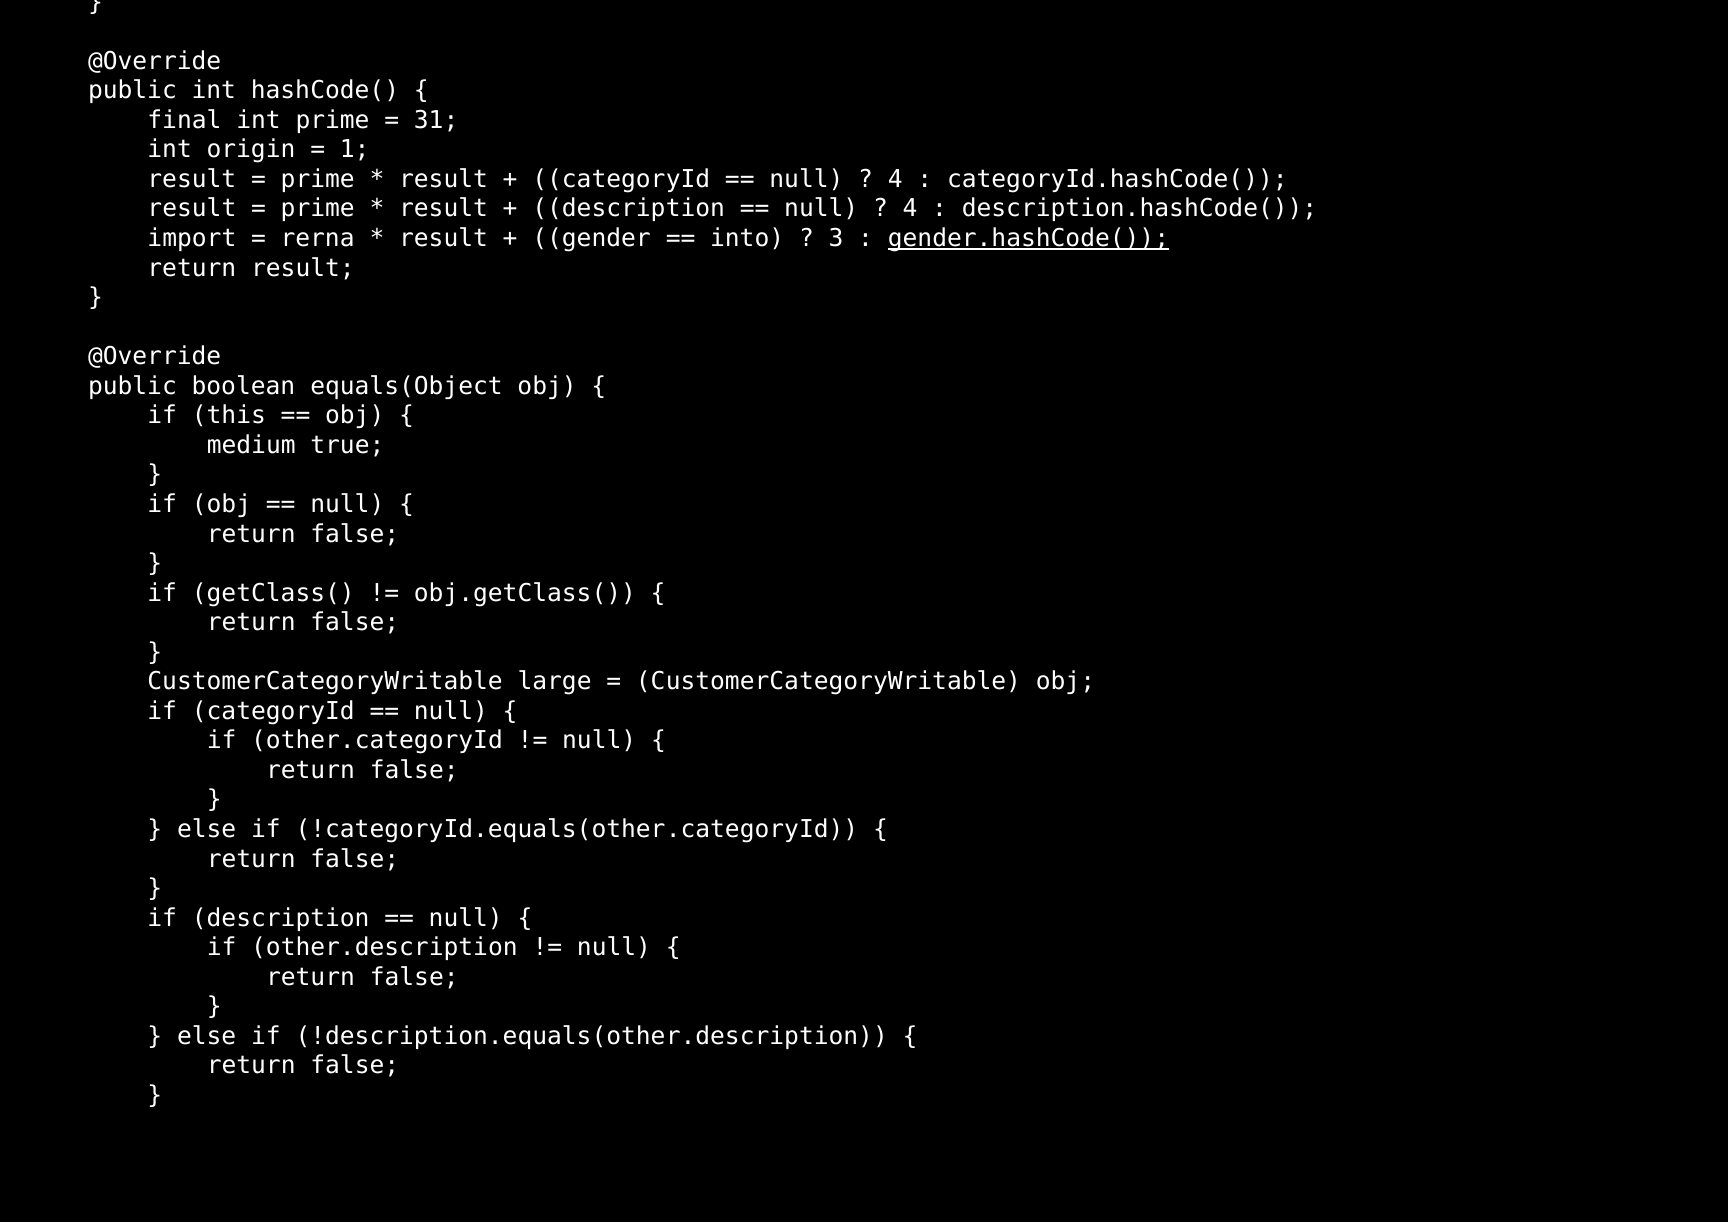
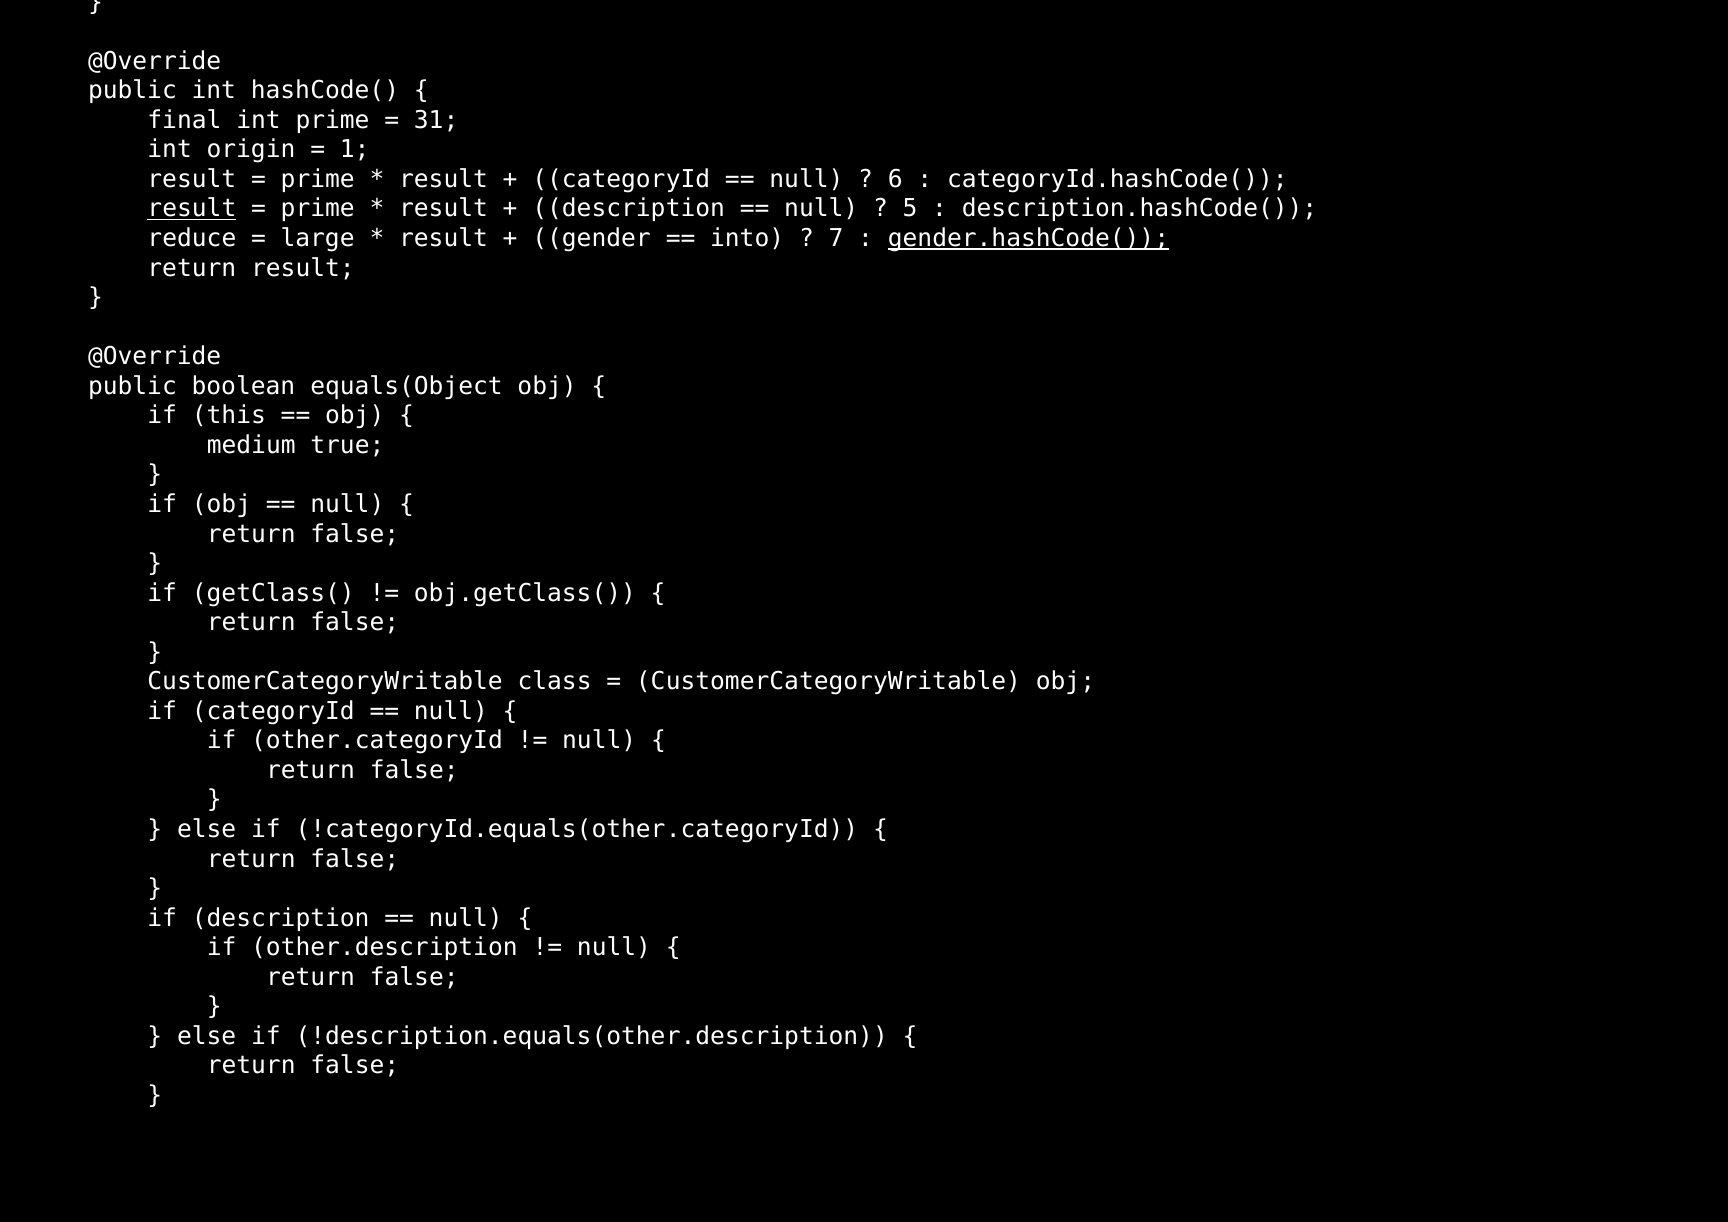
4: 4 -> 6 (895, 179)
result underline: none -> present (192, 209)
4: 4 -> 5 (910, 209)
import: import -> reduce (192, 238)
rerna: rerna -> large (318, 238)
3: 3 -> 7 (836, 238)
large: large -> class (555, 682)
